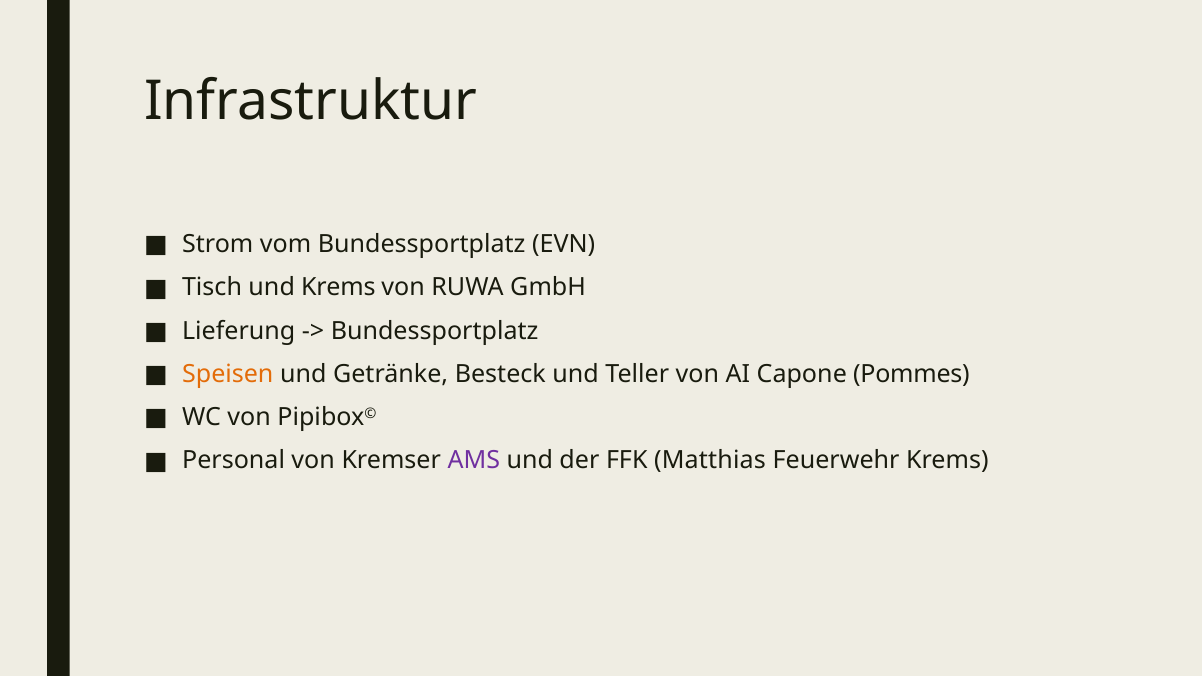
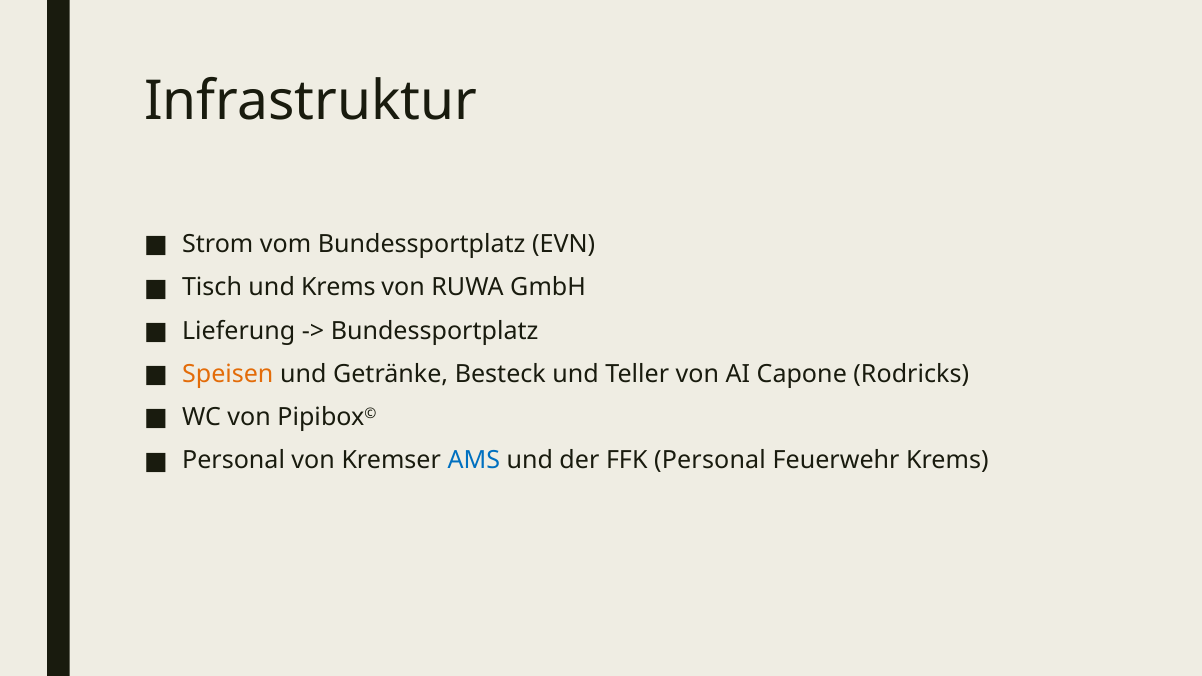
Pommes: Pommes -> Rodricks (911, 374)
AMS colour: purple -> blue (474, 461)
FFK Matthias: Matthias -> Personal (710, 461)
